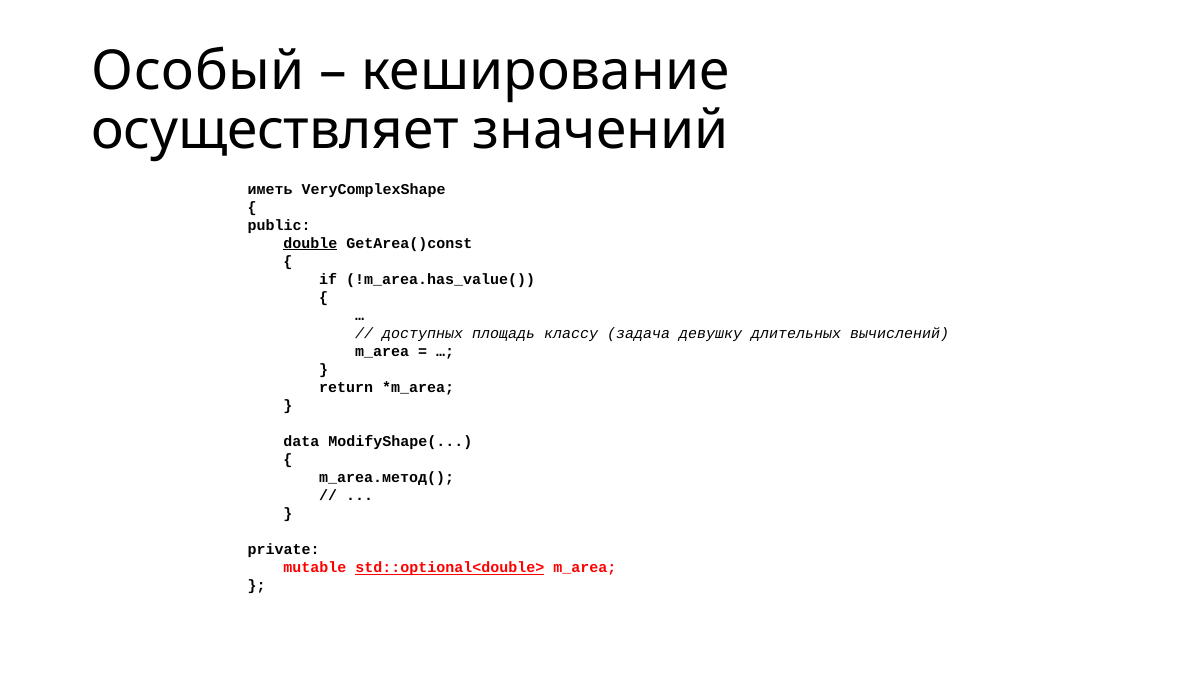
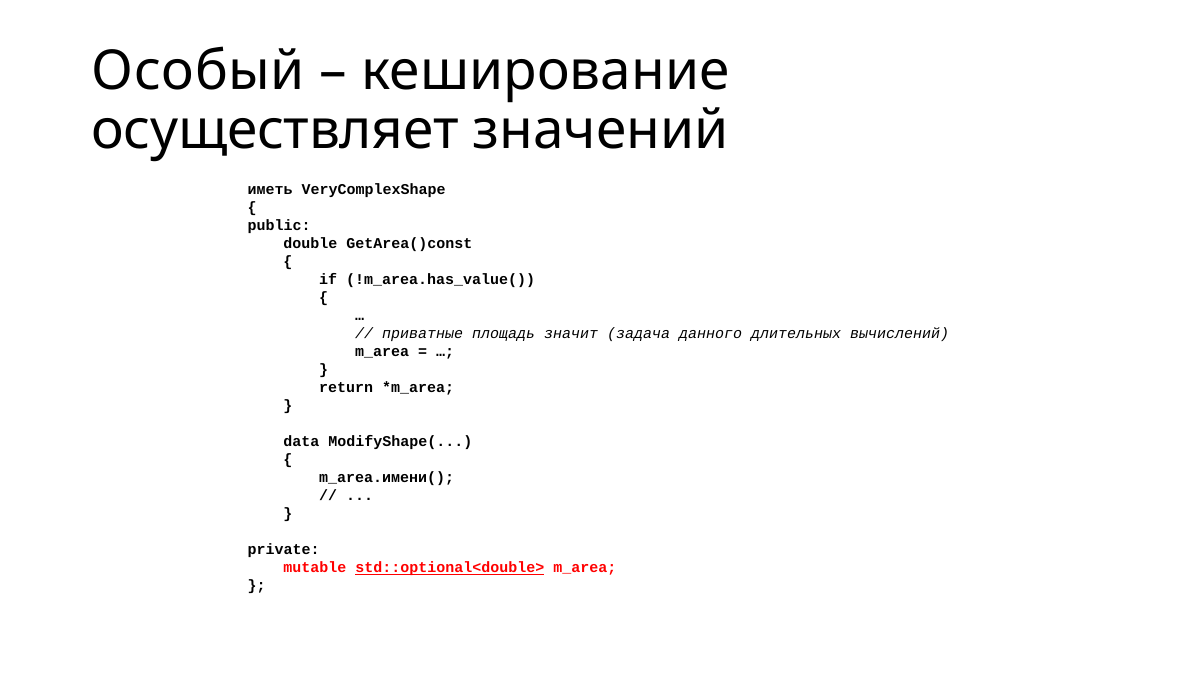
double underline: present -> none (310, 243)
доступных: доступных -> приватные (423, 333)
классу: классу -> значит (571, 333)
девушку: девушку -> данного (711, 333)
m_area.метод(: m_area.метод( -> m_area.имени( (387, 477)
